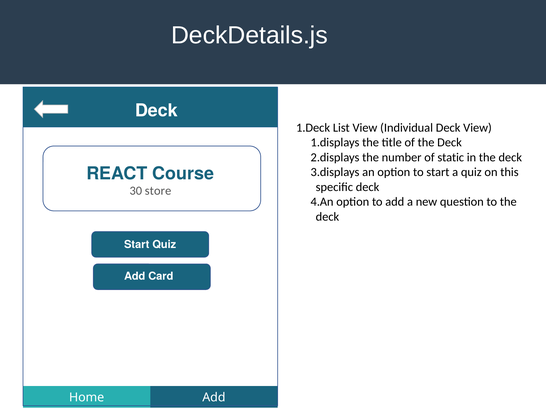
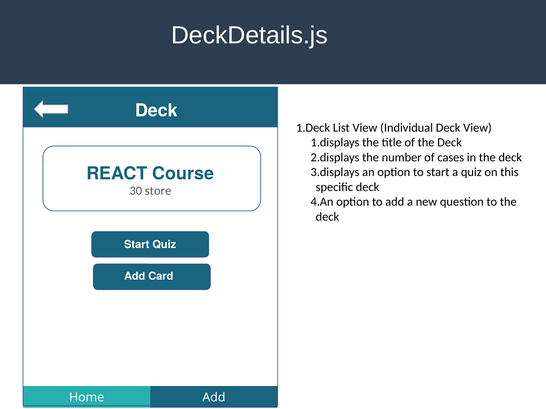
static: static -> cases (451, 157)
